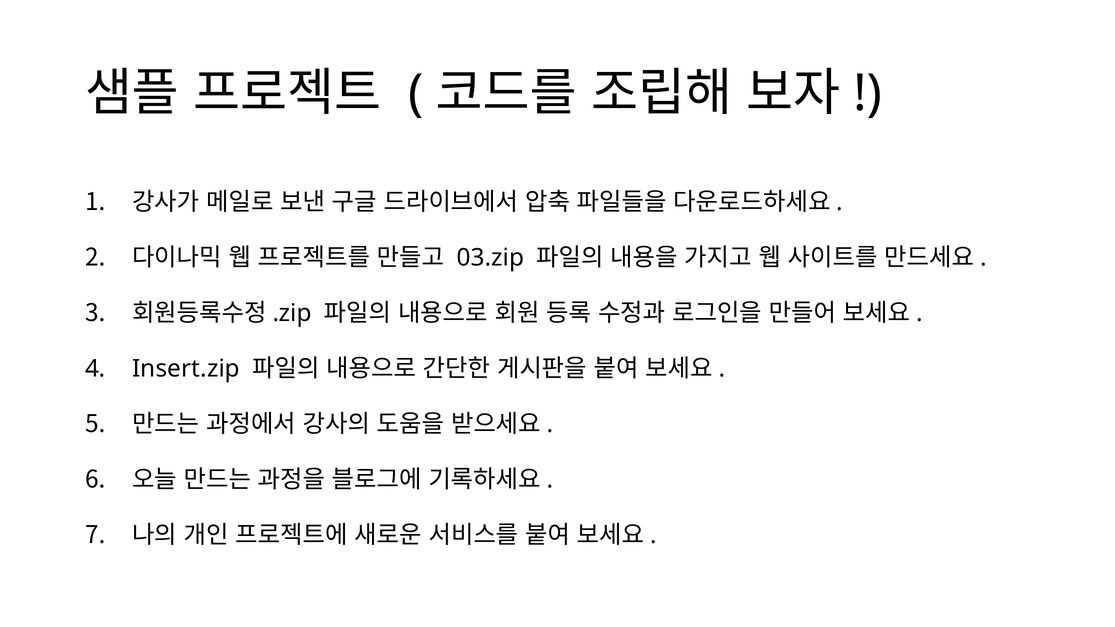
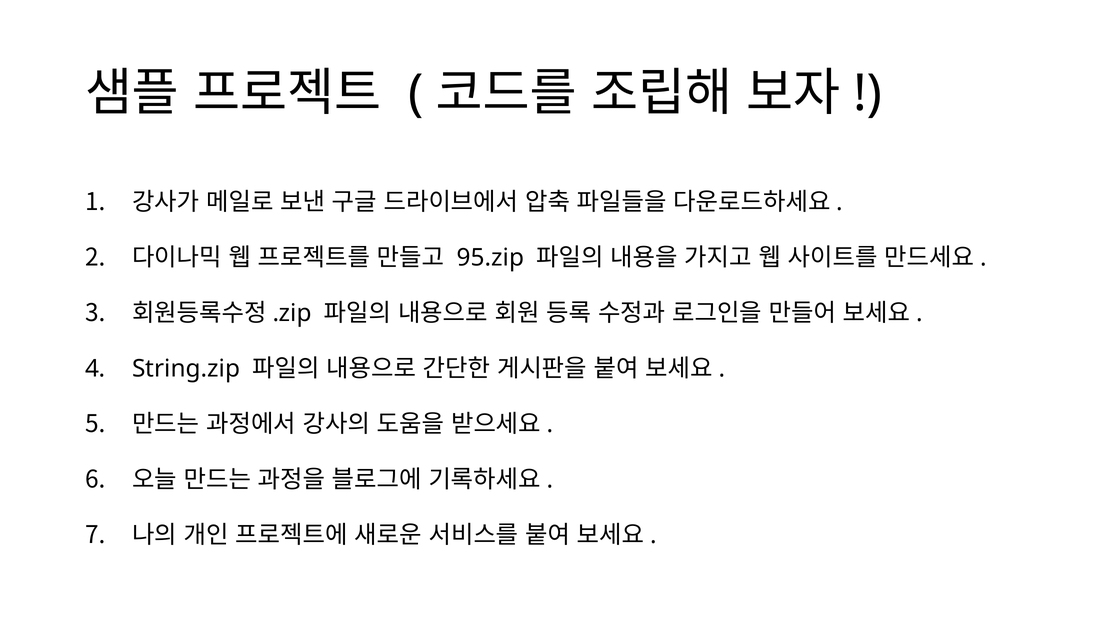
03.zip: 03.zip -> 95.zip (490, 258)
Insert.zip: Insert.zip -> String.zip (186, 369)
